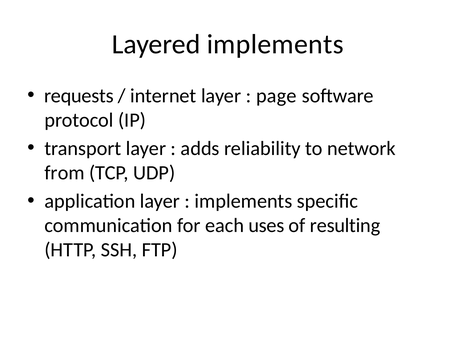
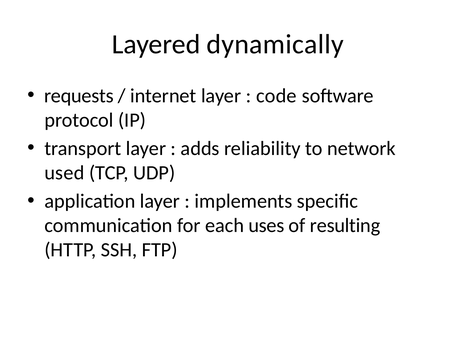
Layered implements: implements -> dynamically (275, 44)
page: page -> code (276, 96)
from: from -> used (64, 173)
